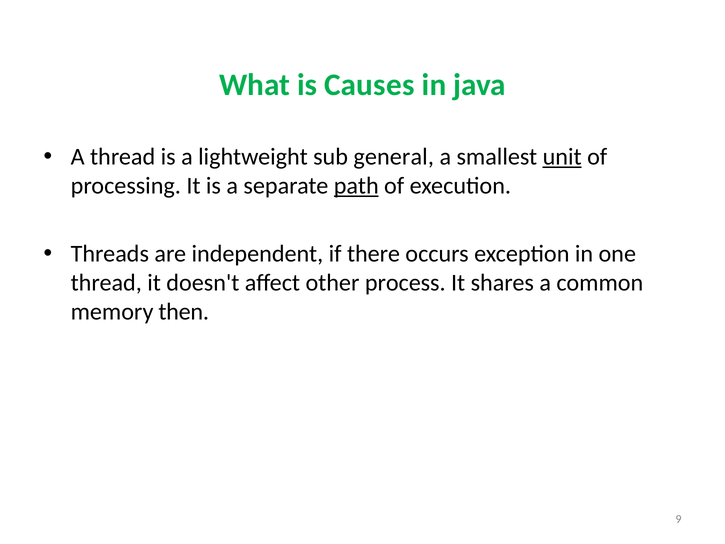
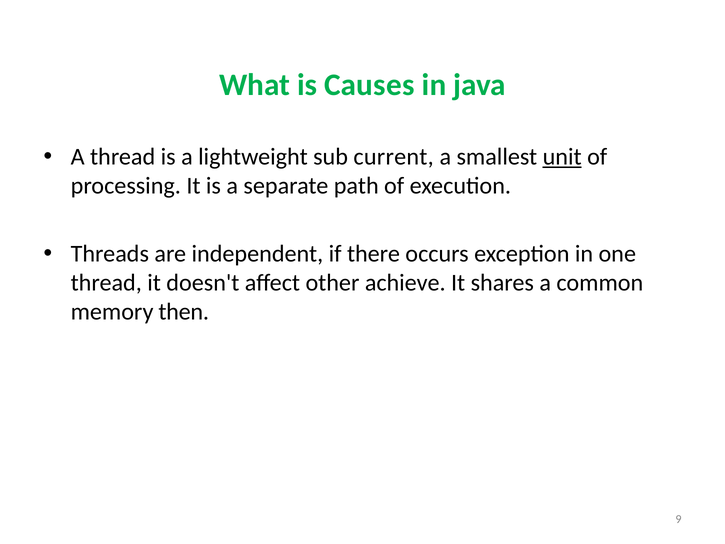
general: general -> current (394, 157)
path underline: present -> none (356, 186)
process: process -> achieve (405, 283)
